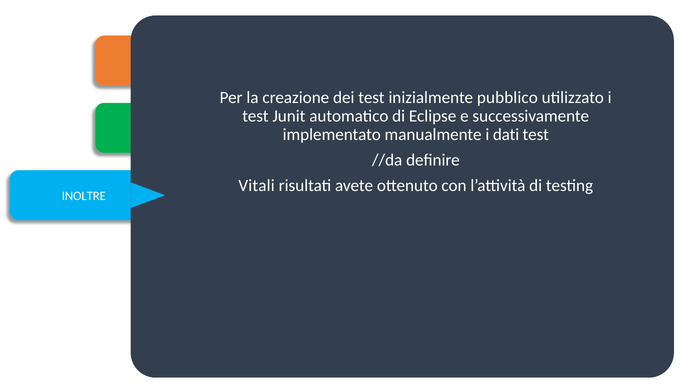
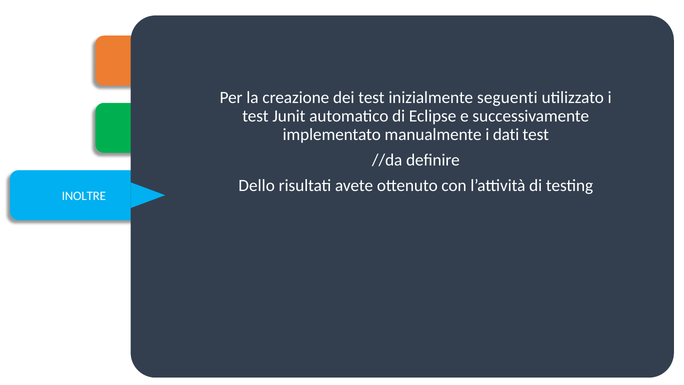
pubblico: pubblico -> seguenti (507, 98)
Vitali: Vitali -> Dello (257, 186)
